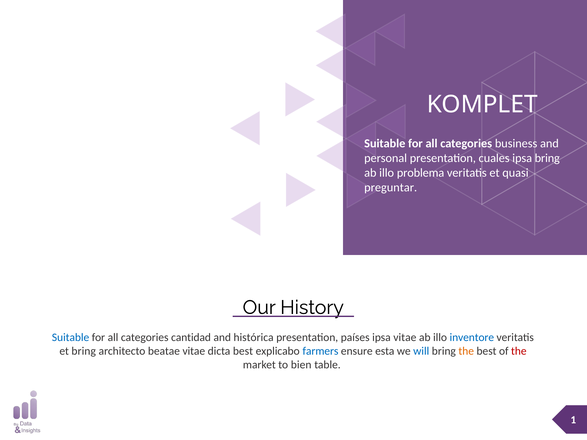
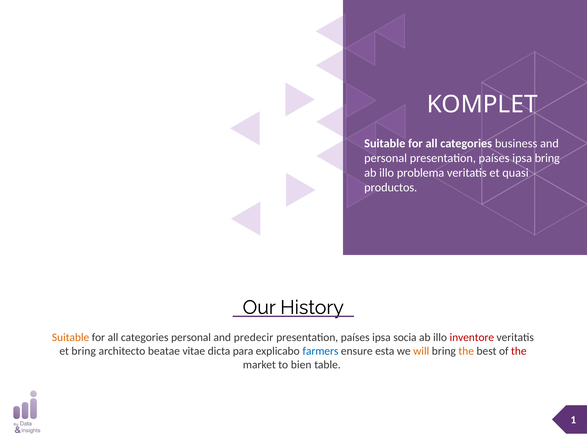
personal presentation cuales: cuales -> países (494, 158)
preguntar: preguntar -> productos (391, 187)
Suitable colour: blue -> orange (71, 337)
categories cantidad: cantidad -> personal (191, 337)
histórica: histórica -> predecir (254, 337)
ipsa vitae: vitae -> socia (405, 337)
inventore colour: blue -> red (472, 337)
dicta best: best -> para (243, 351)
will colour: blue -> orange (421, 351)
